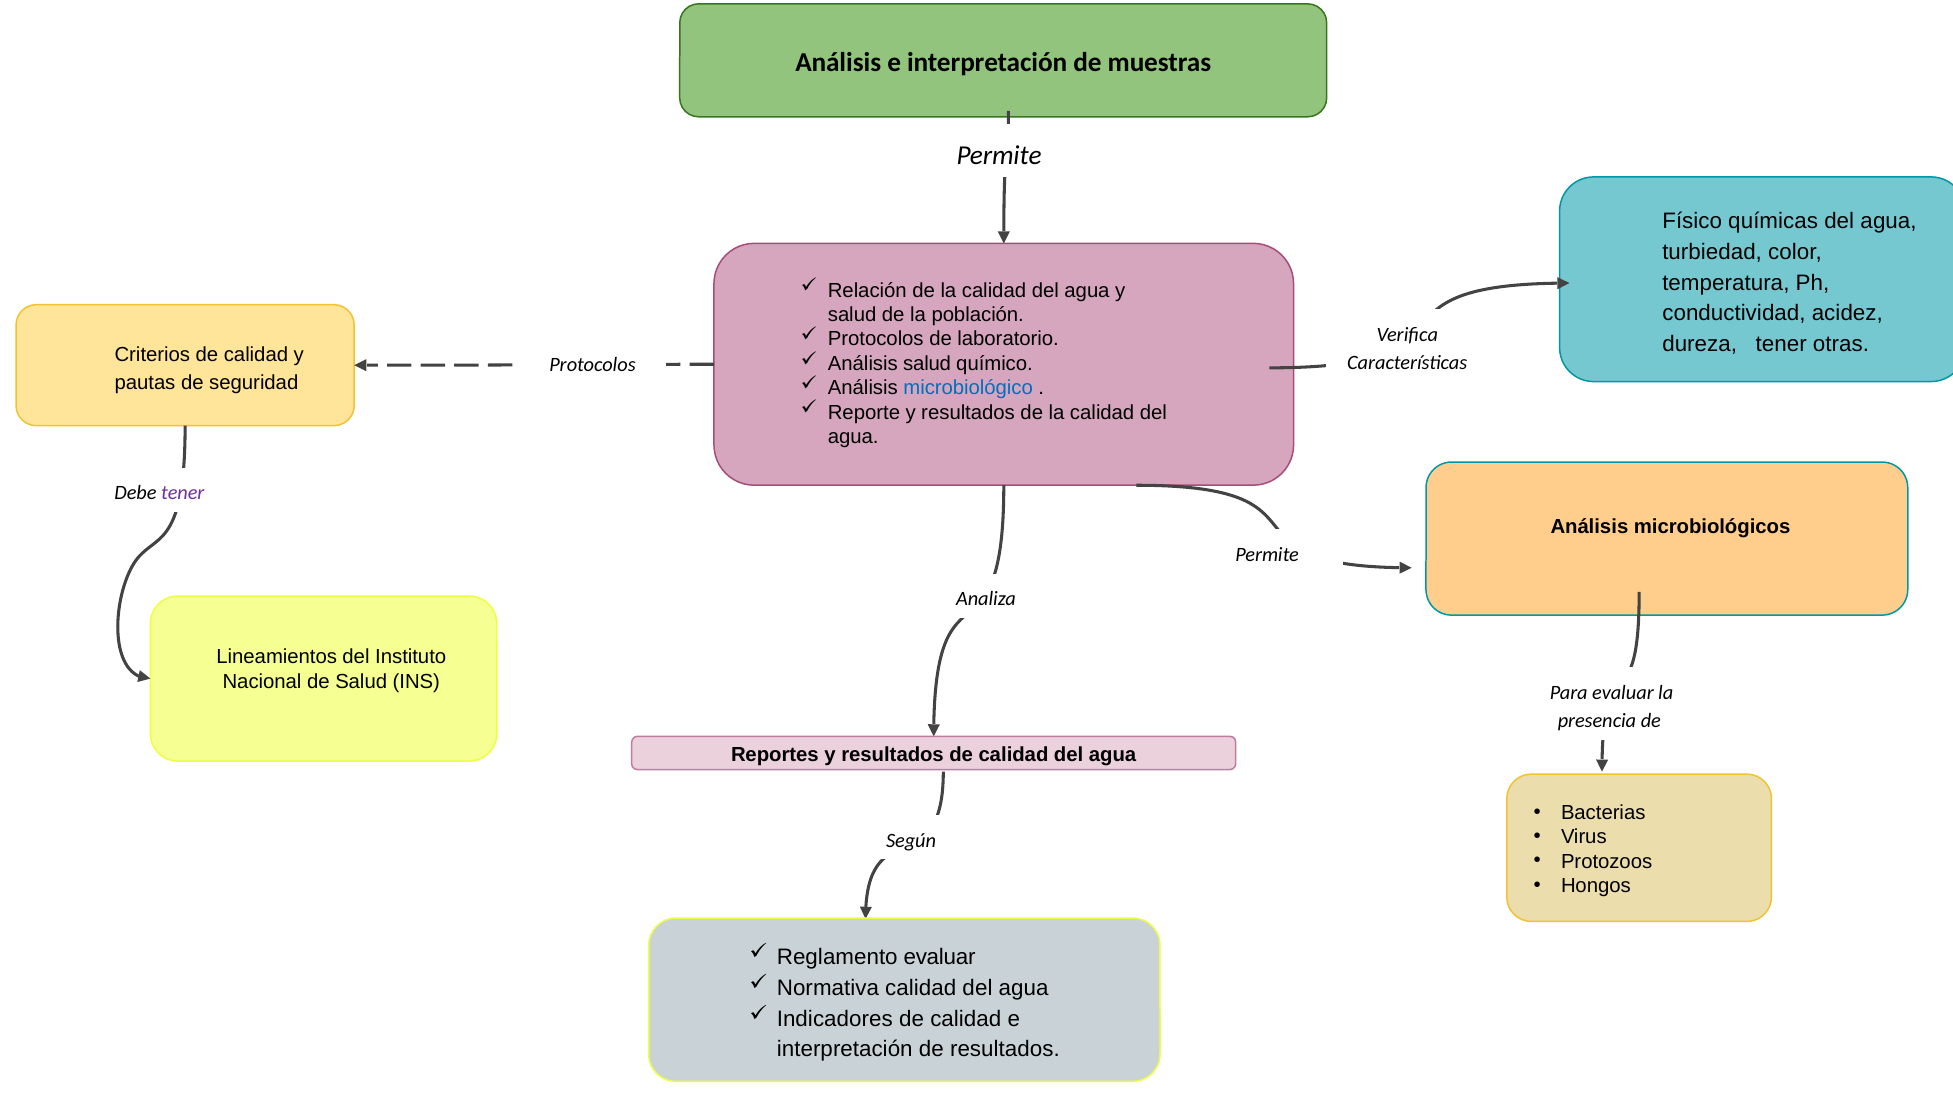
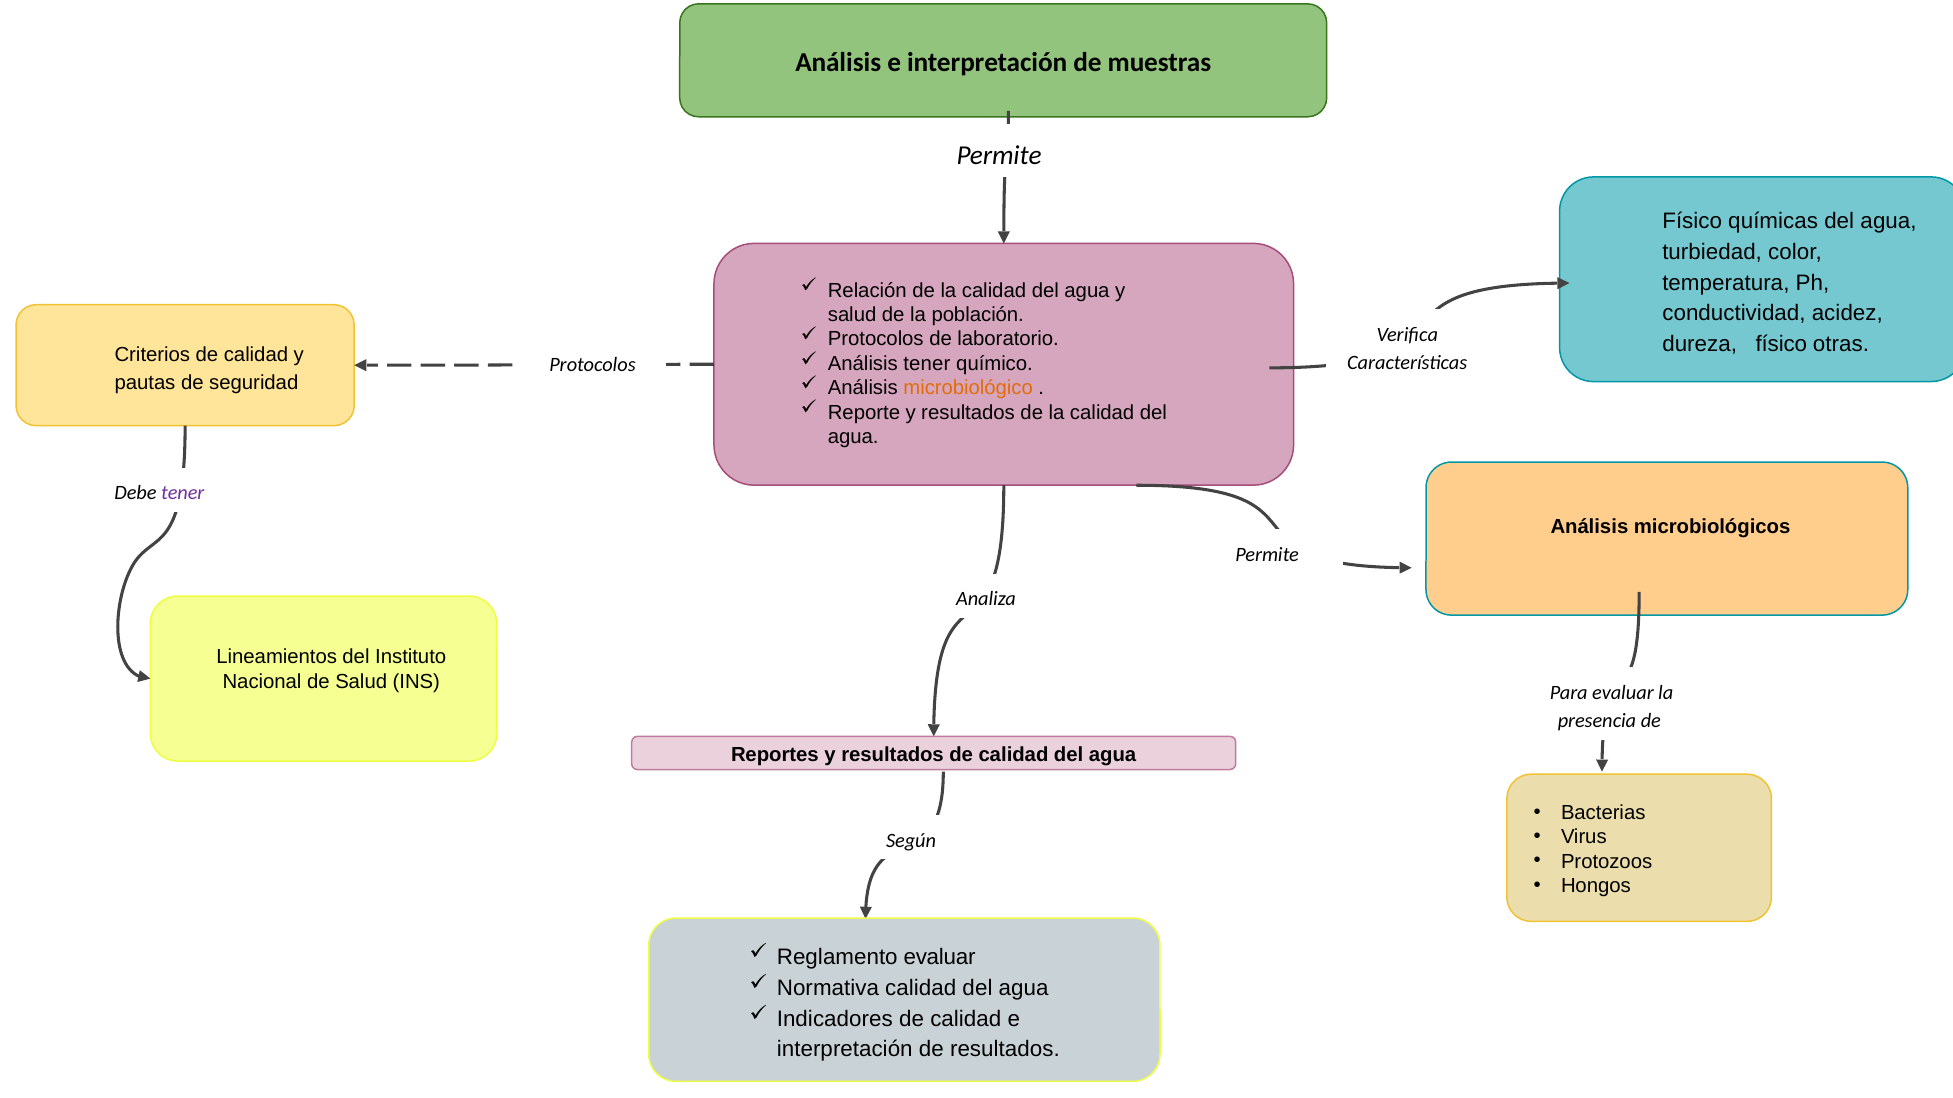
dureza tener: tener -> físico (1781, 345)
Análisis salud: salud -> tener (927, 364)
microbiológico colour: blue -> orange (968, 388)
